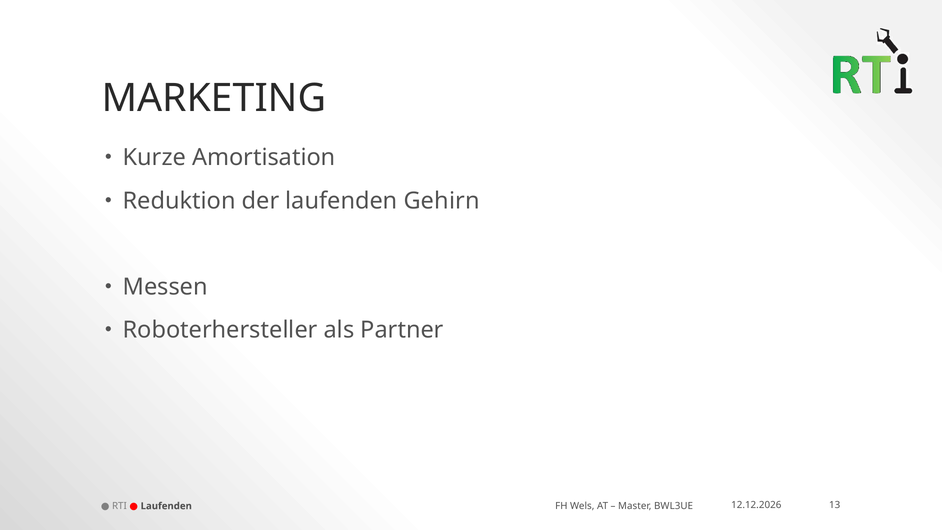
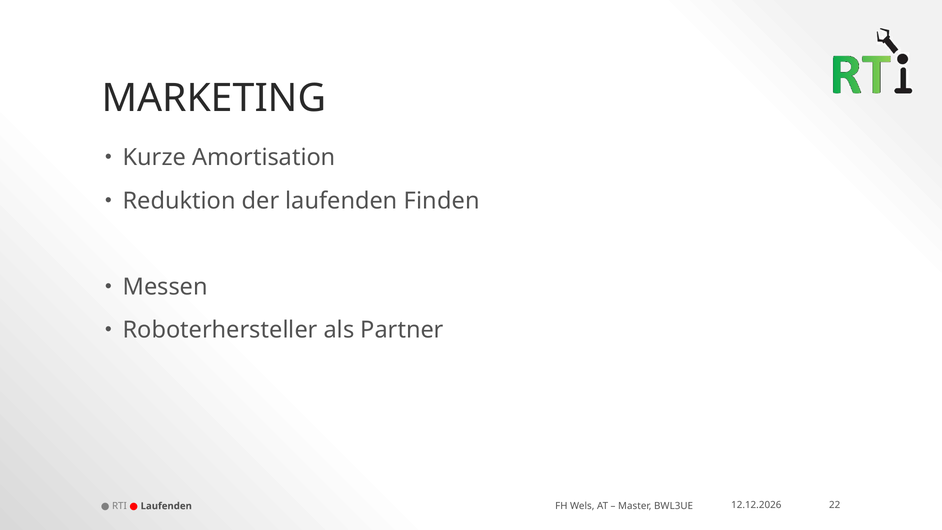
Gehirn: Gehirn -> Finden (442, 201)
13: 13 -> 22 (835, 505)
